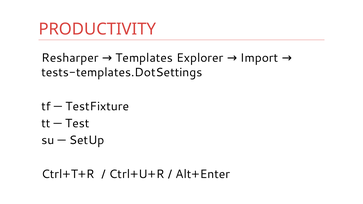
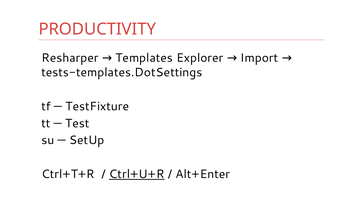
Ctrl+U+R underline: none -> present (137, 174)
